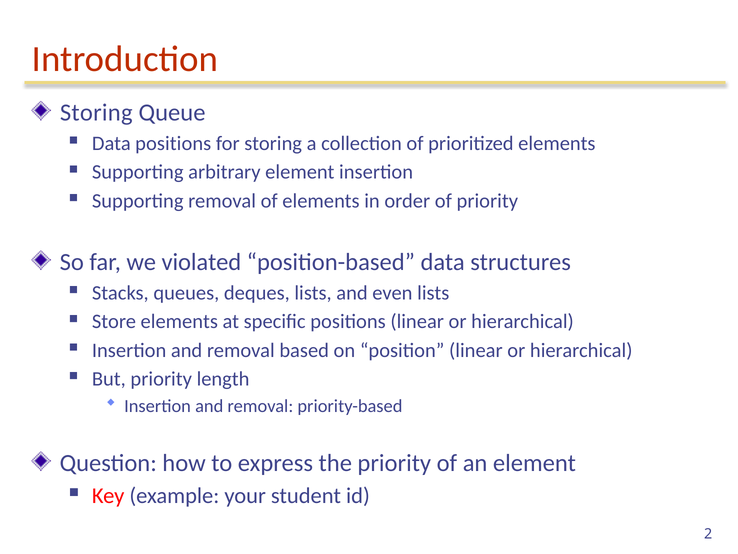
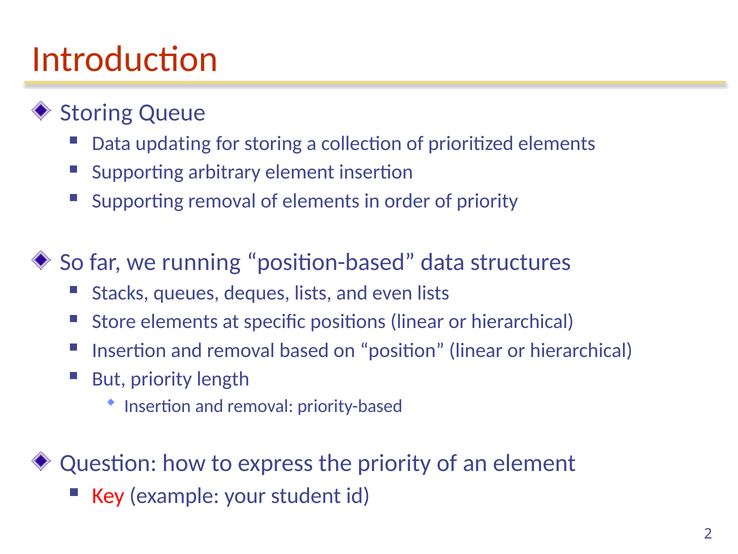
Data positions: positions -> updating (173, 143)
violated: violated -> running (201, 262)
